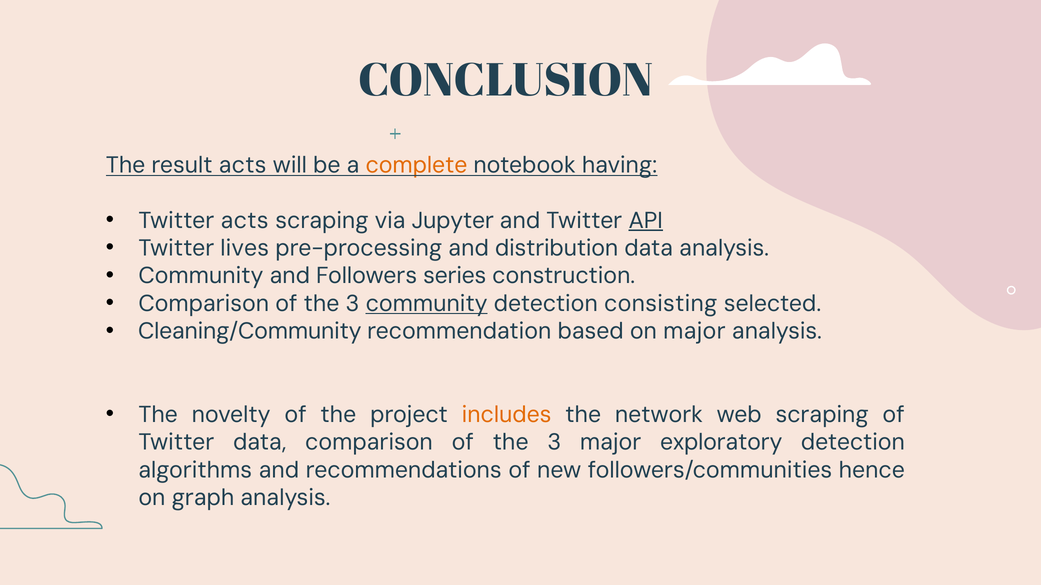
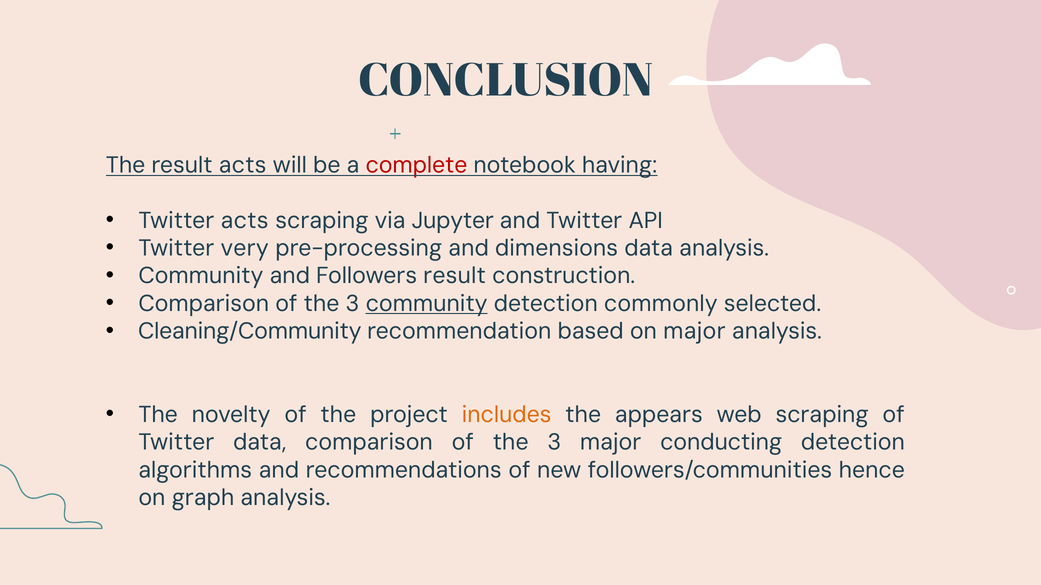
complete colour: orange -> red (416, 165)
API underline: present -> none (646, 221)
lives: lives -> very (245, 248)
distribution: distribution -> dimensions (557, 248)
Followers series: series -> result (455, 276)
consisting: consisting -> commonly (661, 304)
network: network -> appears (659, 415)
exploratory: exploratory -> conducting (721, 443)
